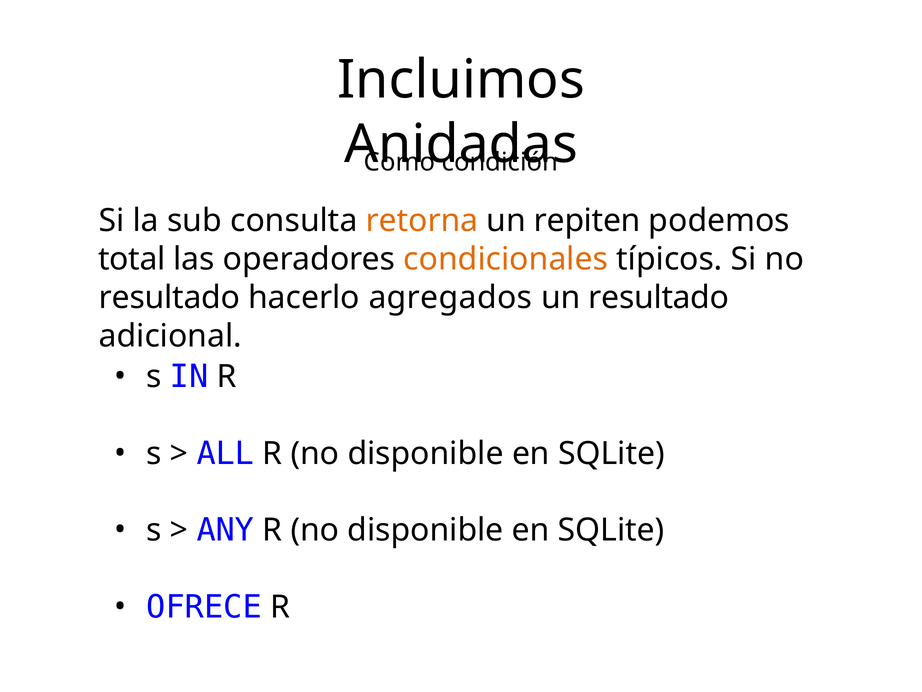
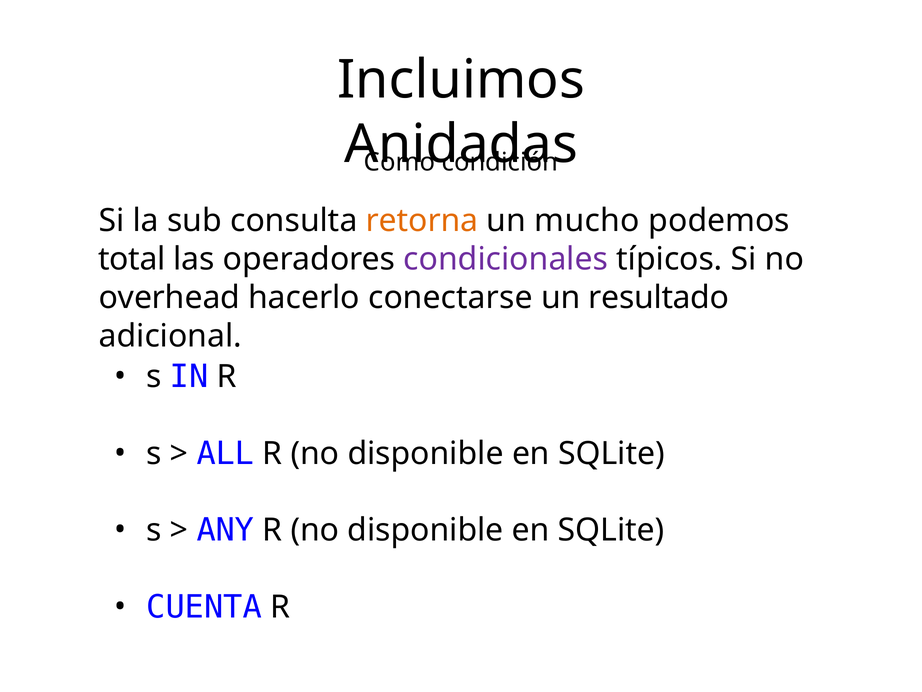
repiten: repiten -> mucho (587, 221)
condicionales colour: orange -> purple (506, 259)
resultado: resultado -> overhead (169, 297)
agregados: agregados -> conectarse (450, 297)
OFRECE: OFRECE -> CUENTA (204, 607)
